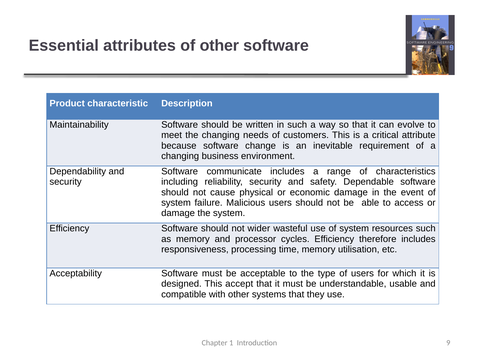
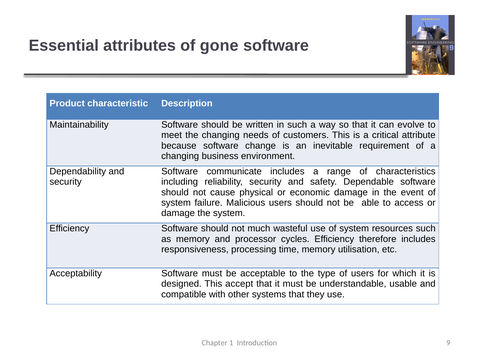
of other: other -> gone (219, 45)
wider: wider -> much (259, 229)
